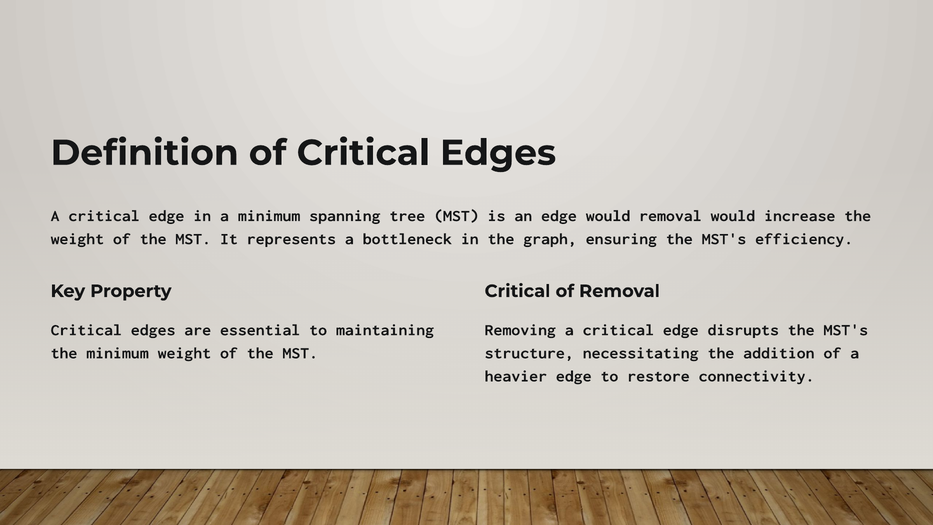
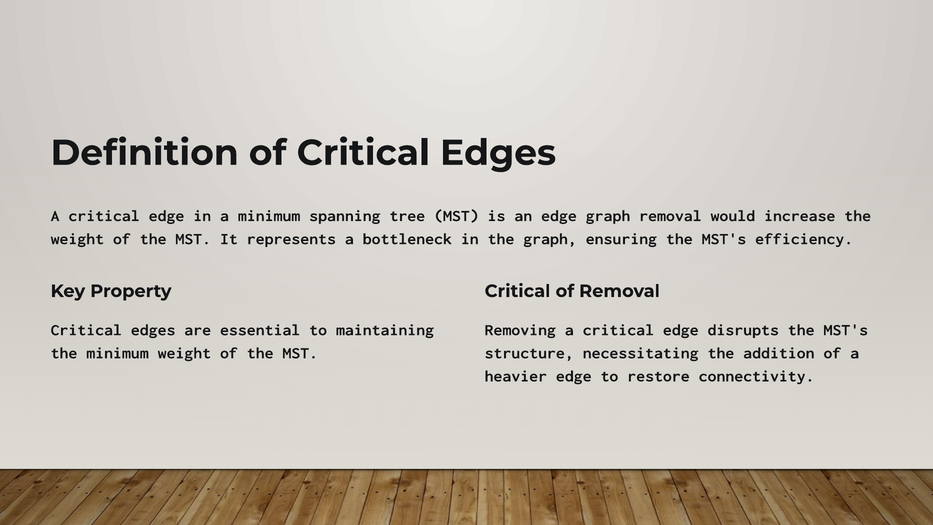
edge would: would -> graph (608, 216)
